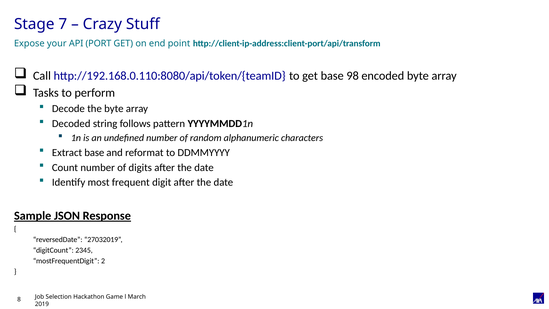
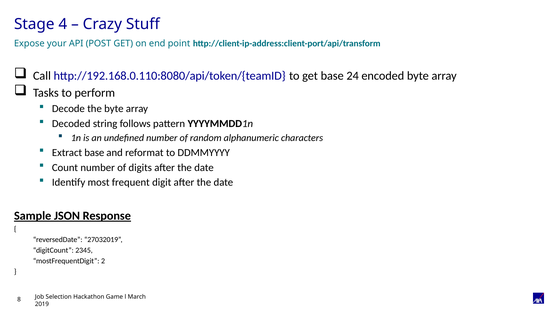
7: 7 -> 4 (63, 24)
PORT: PORT -> POST (98, 44)
98: 98 -> 24 (353, 76)
